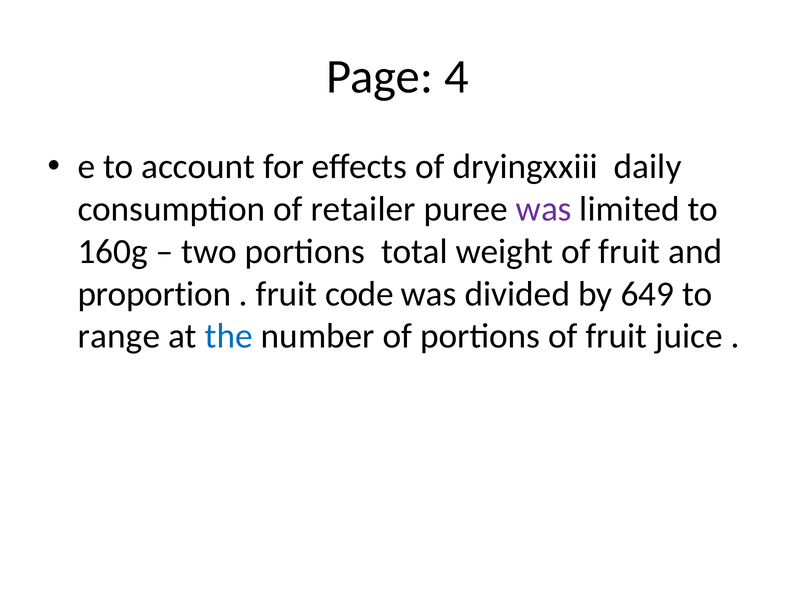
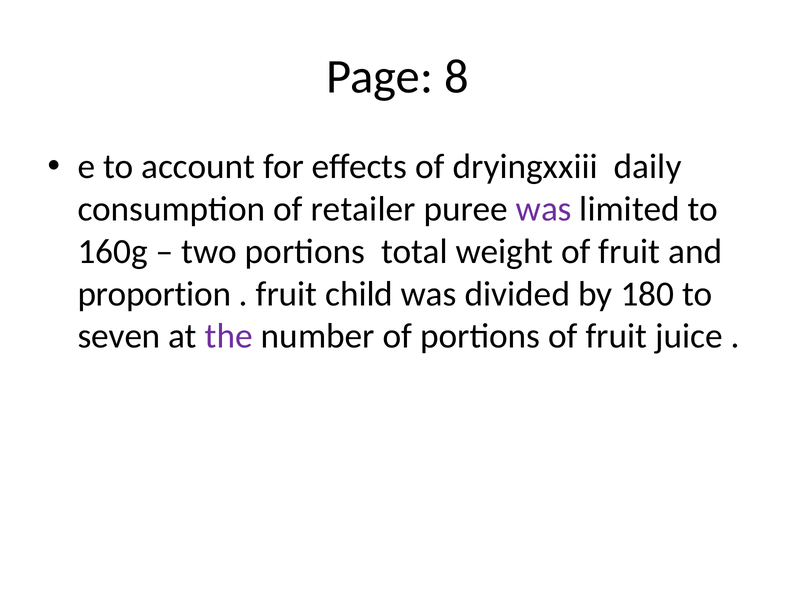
4: 4 -> 8 (456, 77)
code: code -> child (359, 294)
649: 649 -> 180 (647, 294)
range: range -> seven (119, 336)
the colour: blue -> purple (229, 336)
